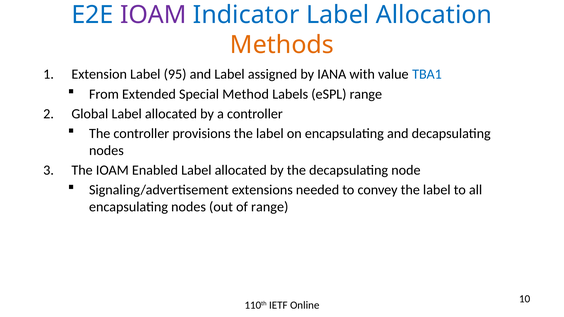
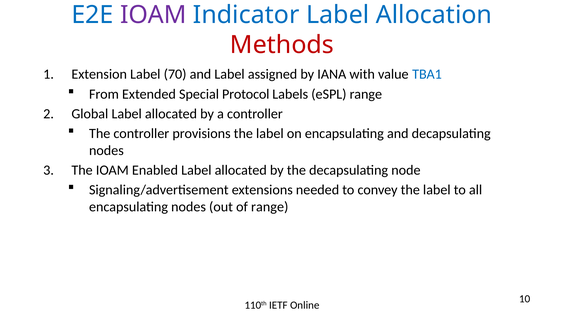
Methods colour: orange -> red (282, 45)
95: 95 -> 70 (175, 74)
Method: Method -> Protocol (246, 94)
